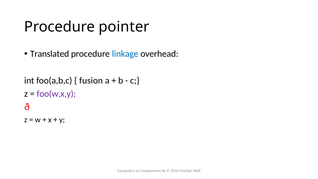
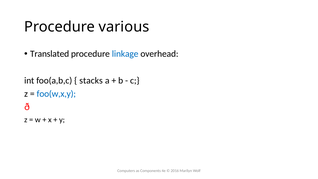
pointer: pointer -> various (124, 27)
fusion: fusion -> stacks (91, 80)
foo(w,x,y colour: purple -> blue (56, 94)
